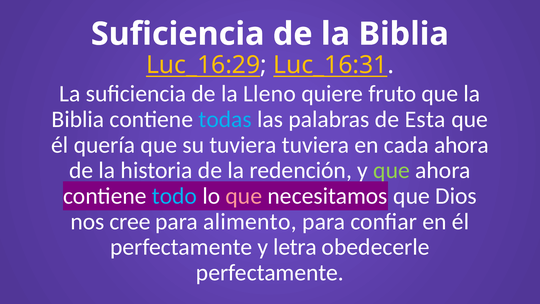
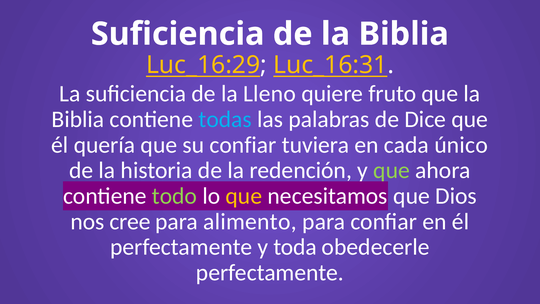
Esta: Esta -> Dice (425, 119)
su tuviera: tuviera -> confiar (243, 145)
cada ahora: ahora -> único (461, 145)
todo colour: light blue -> light green (175, 196)
que colour: pink -> yellow (244, 196)
letra: letra -> toda (295, 247)
